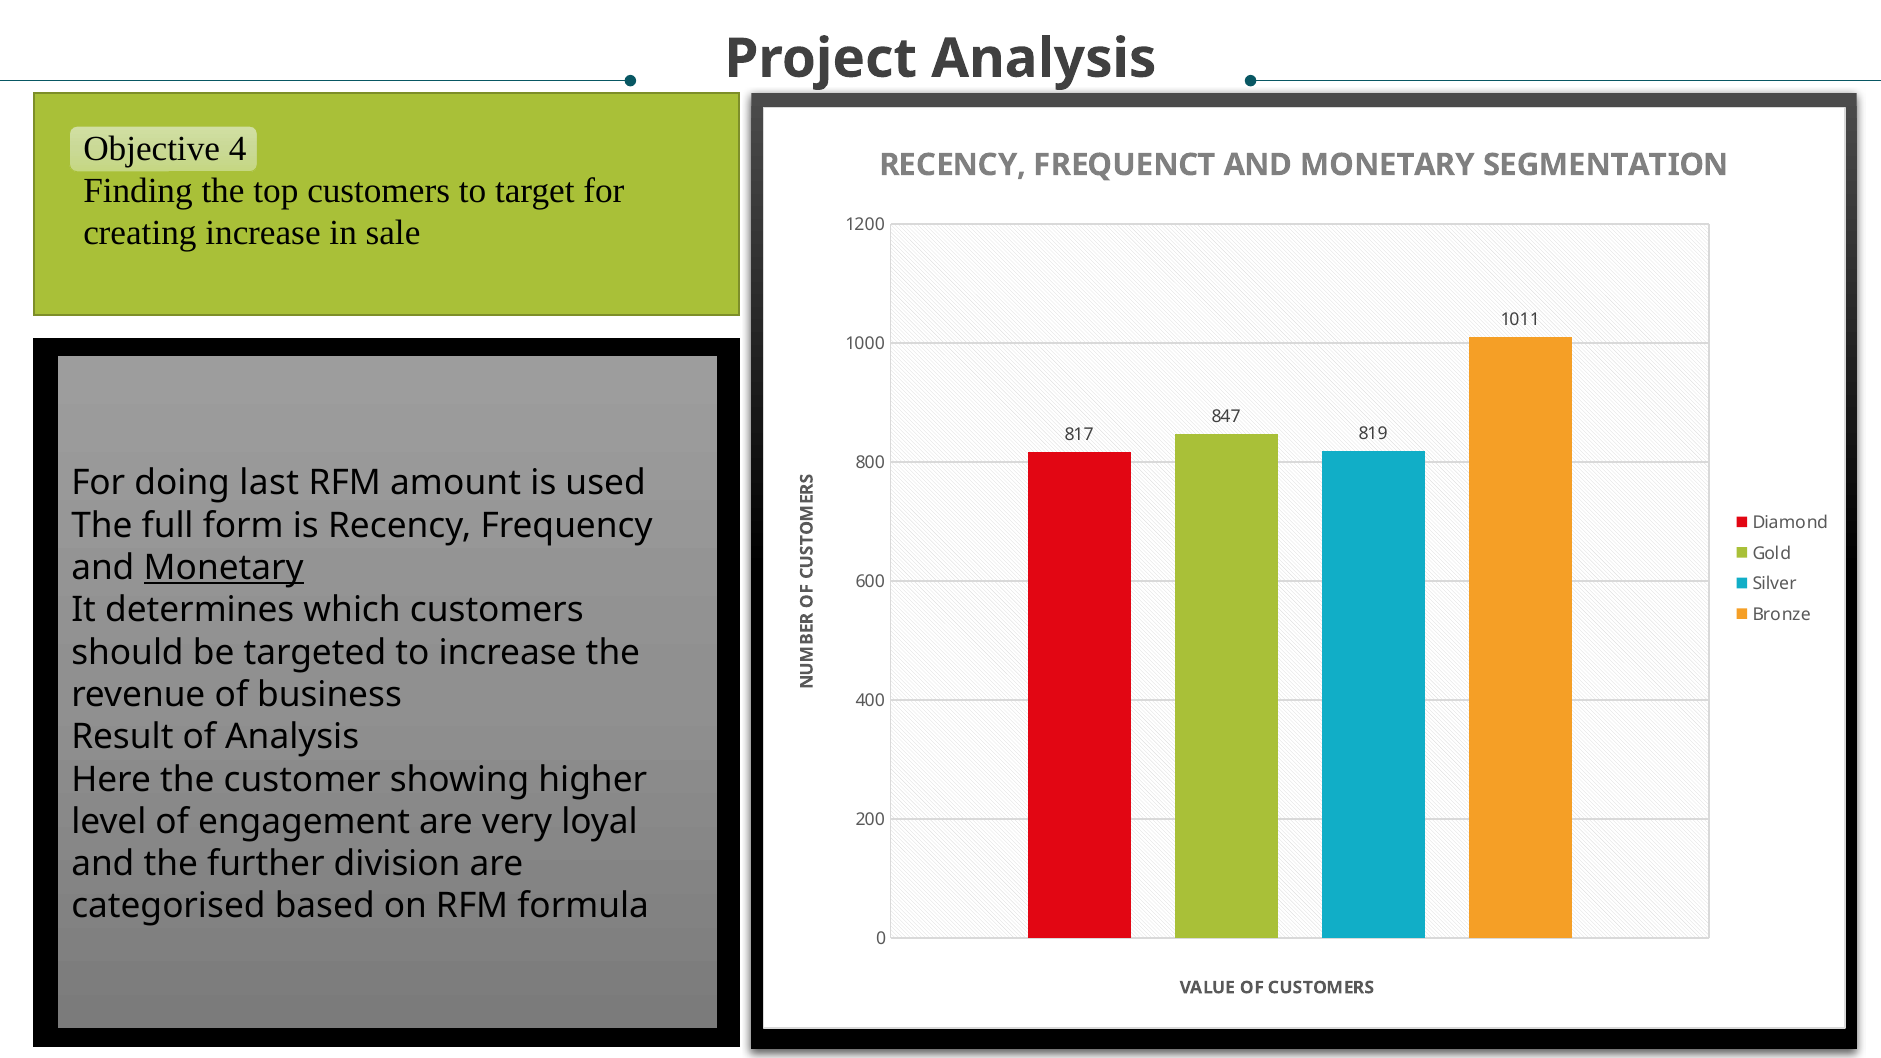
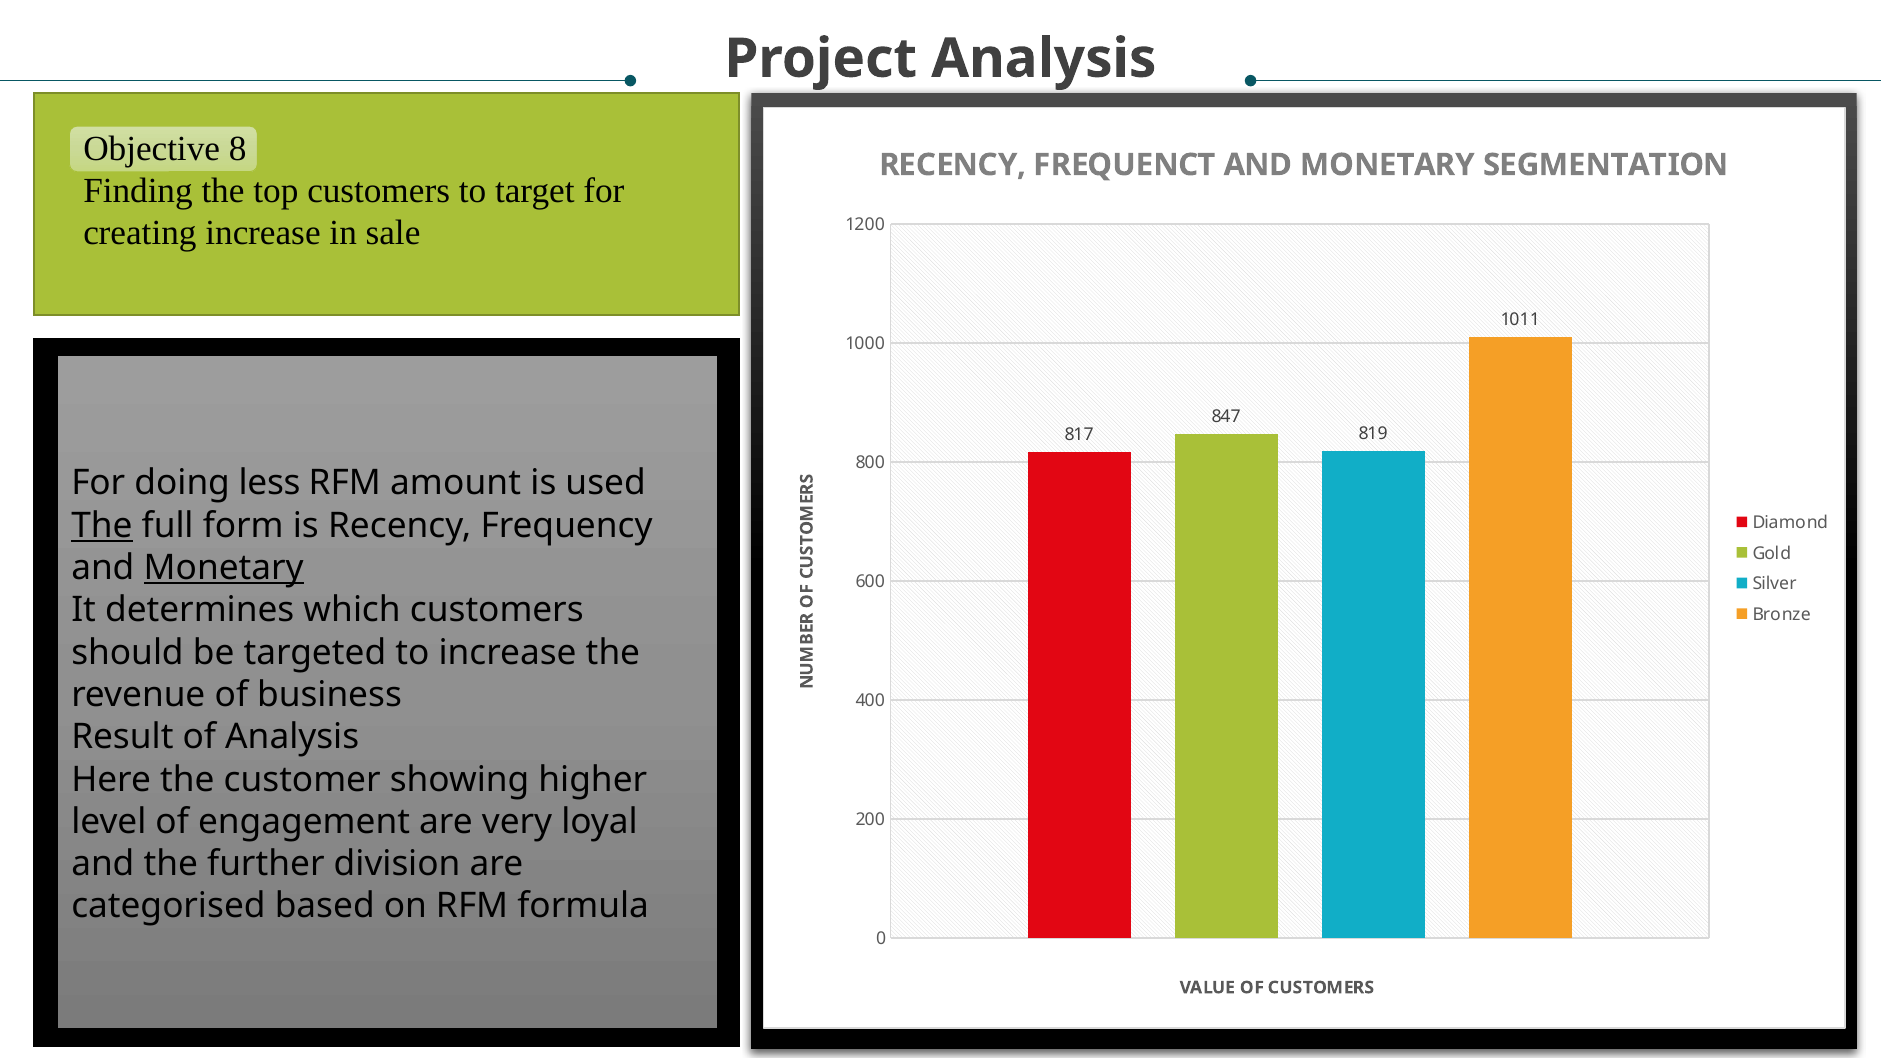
4: 4 -> 8 (238, 149)
last: last -> less (270, 483)
The underline: none -> present (102, 525)
